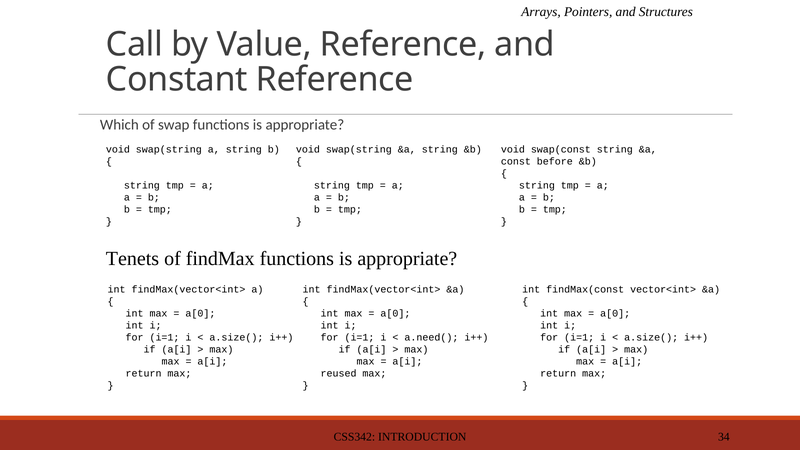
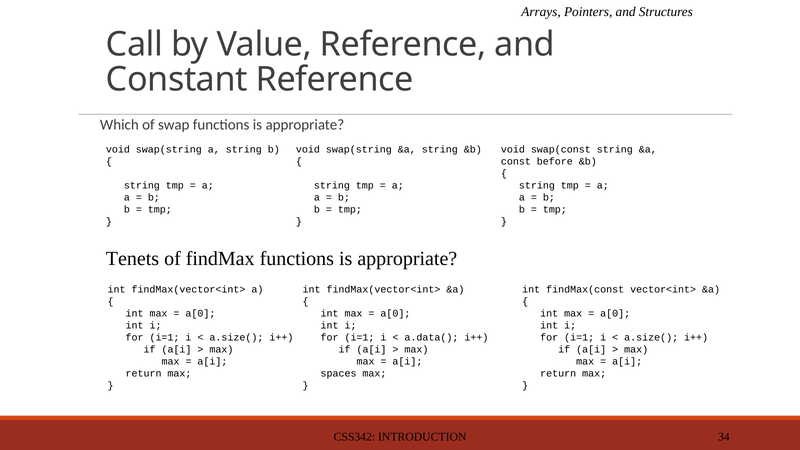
a.need(: a.need( -> a.data( (431, 338)
reused: reused -> spaces (339, 374)
